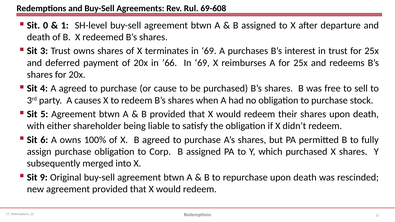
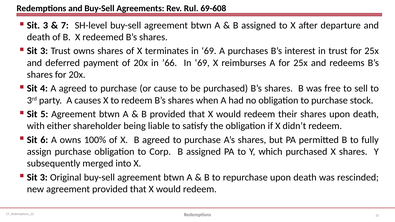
0: 0 -> 3 (46, 25)
1: 1 -> 7 (65, 25)
9: 9 -> 3 (44, 177)
